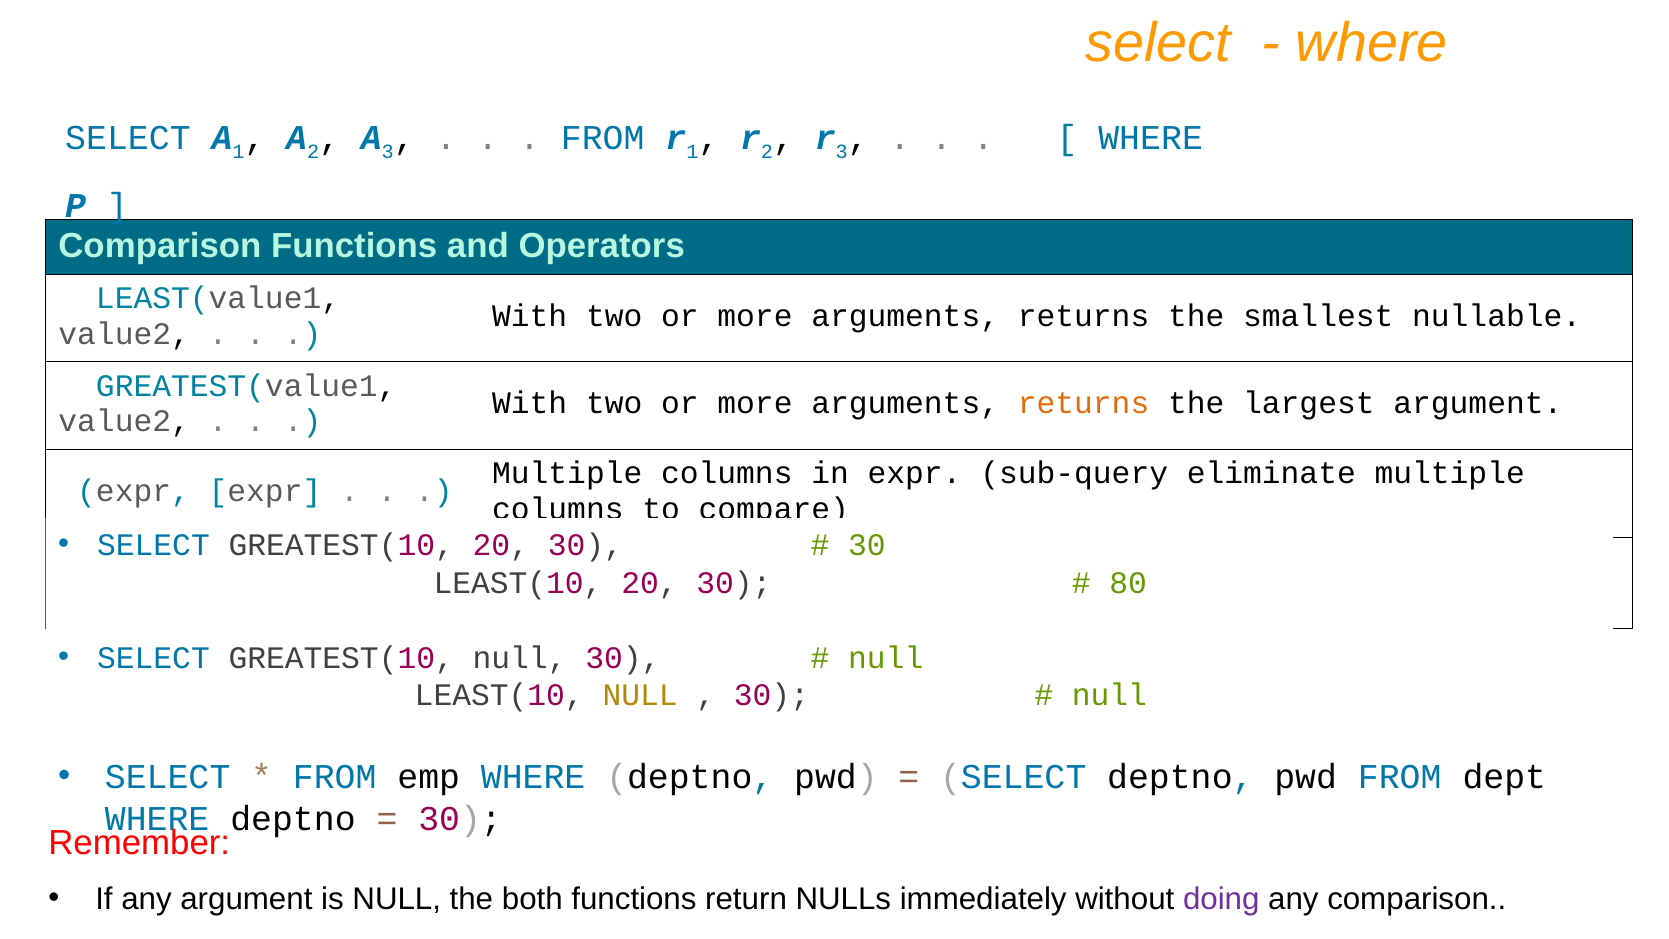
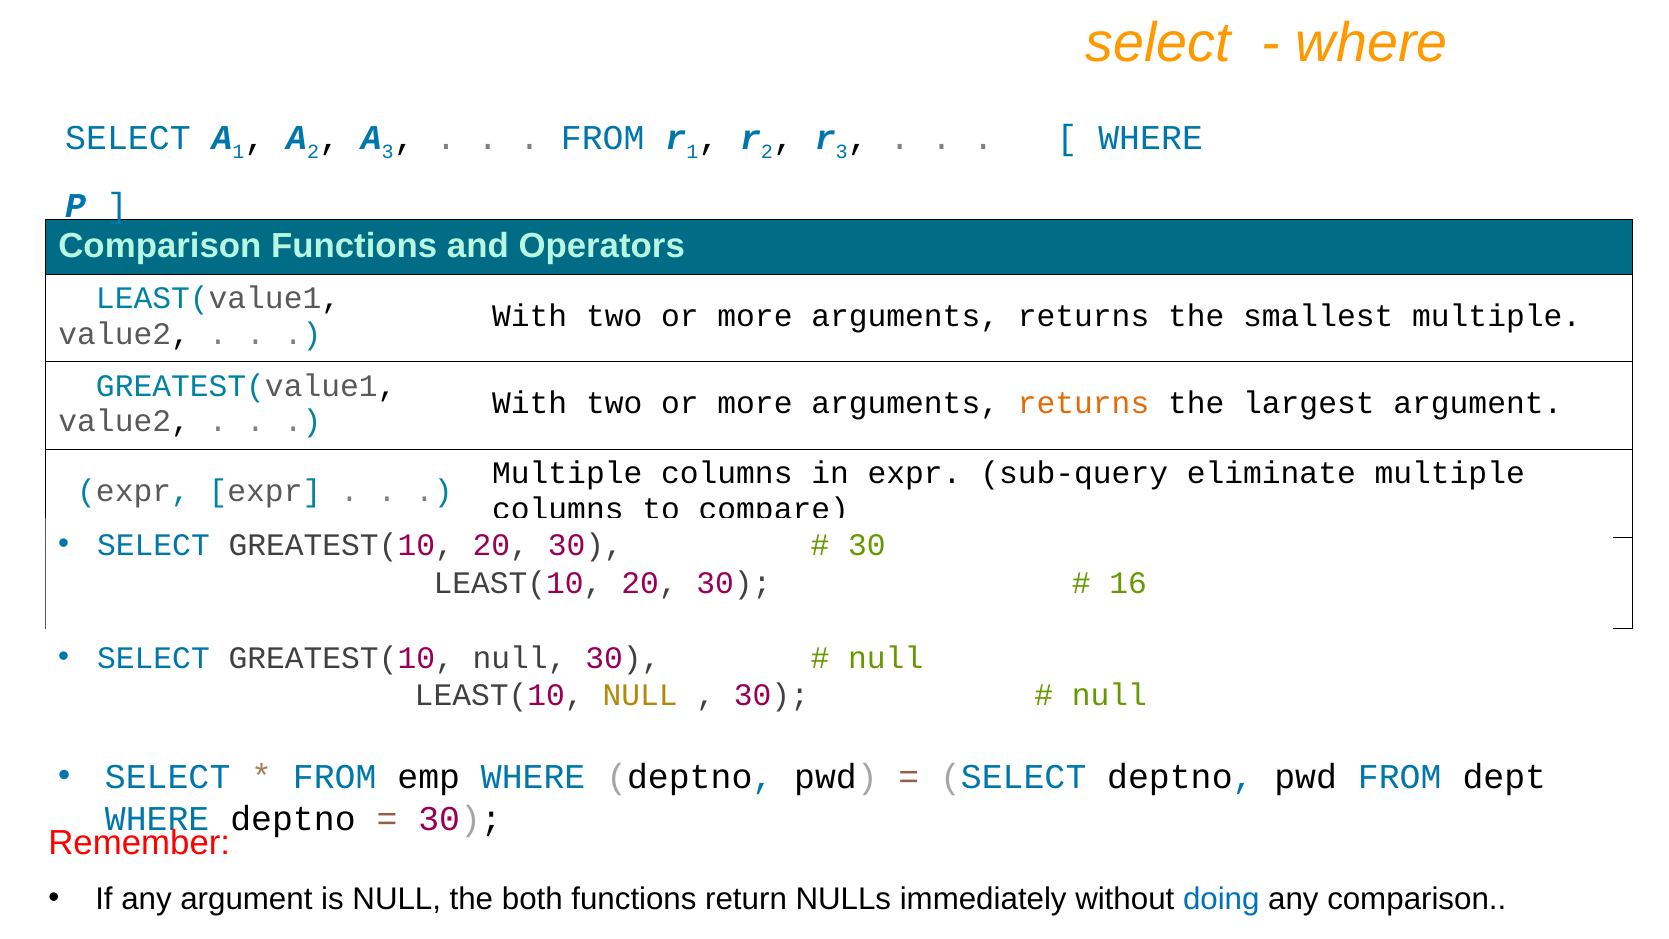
smallest nullable: nullable -> multiple (1497, 316)
80: 80 -> 16 (1128, 583)
doing colour: purple -> blue (1221, 899)
